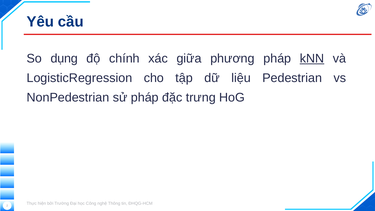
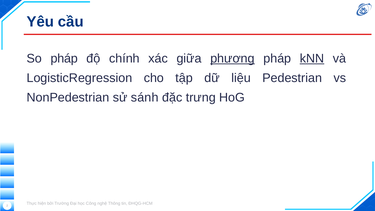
So dụng: dụng -> pháp (64, 59)
phương underline: none -> present (232, 59)
sử pháp: pháp -> sánh (145, 98)
